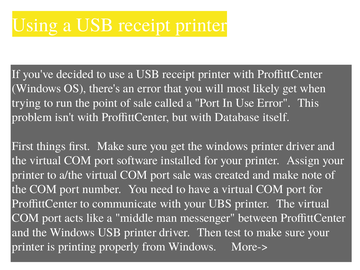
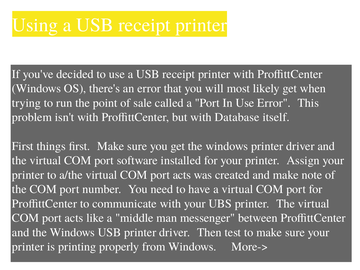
sale: sale -> acts (182, 175)
